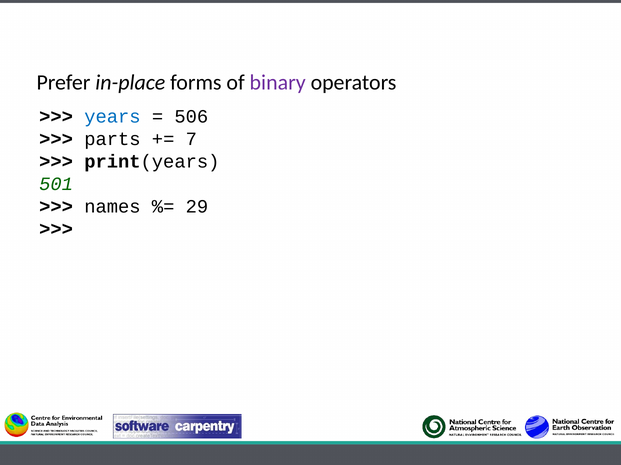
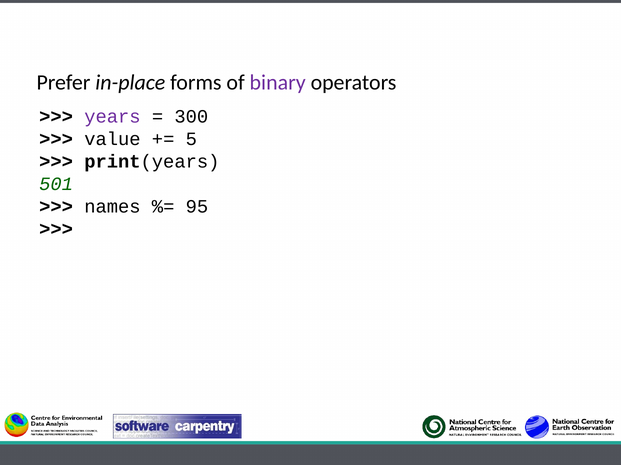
years colour: blue -> purple (112, 117)
506: 506 -> 300 (191, 117)
parts: parts -> value (112, 139)
7: 7 -> 5 (191, 139)
29: 29 -> 95 (197, 207)
